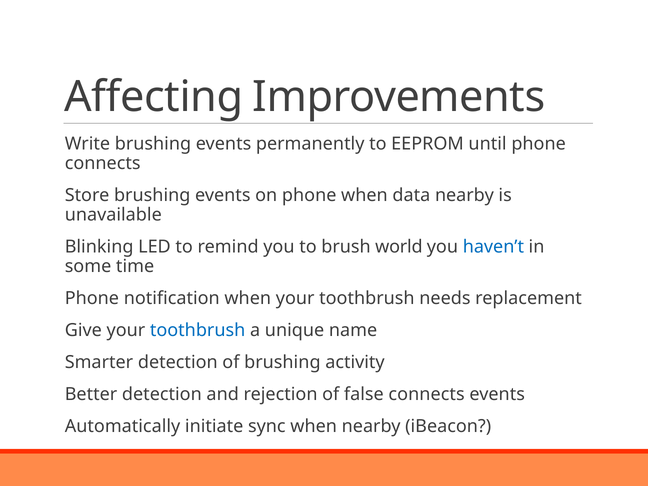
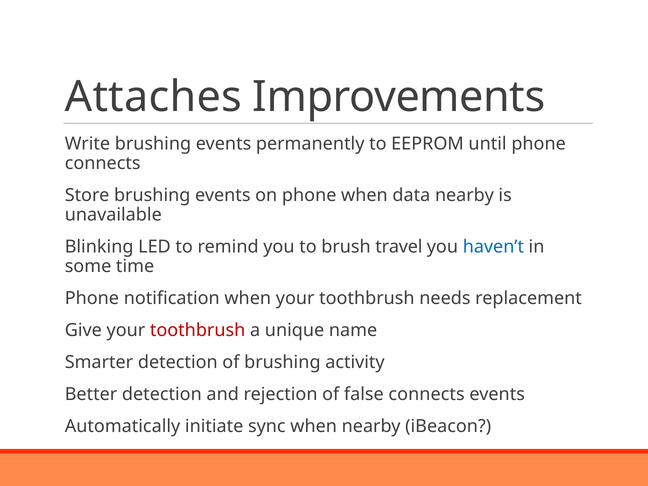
Affecting: Affecting -> Attaches (153, 97)
world: world -> travel (399, 247)
toothbrush colour: blue -> red (198, 330)
